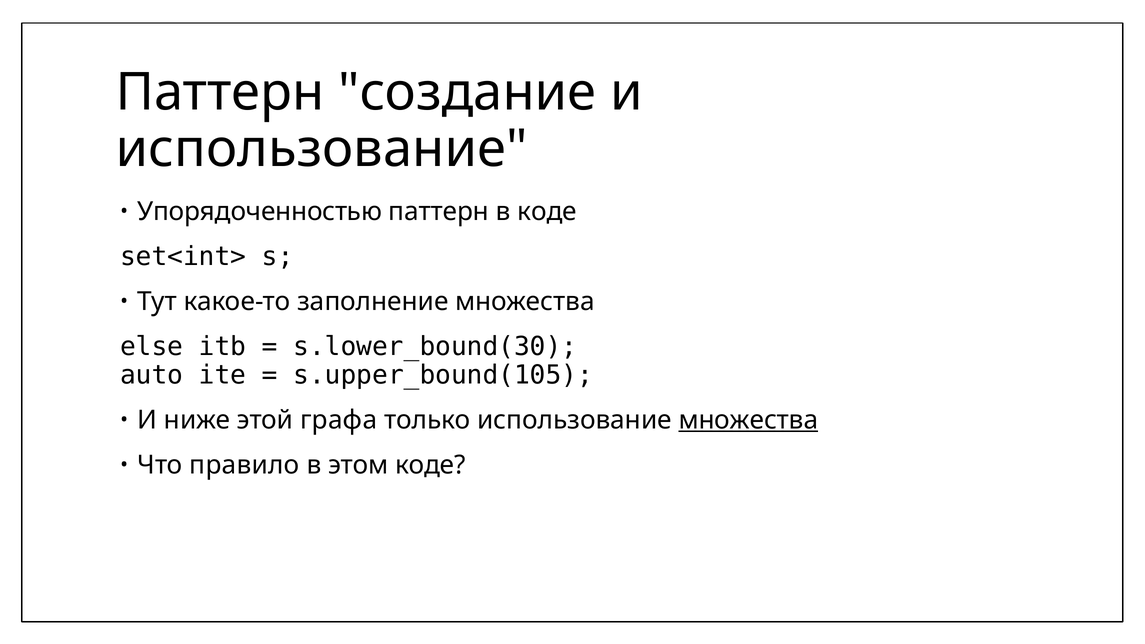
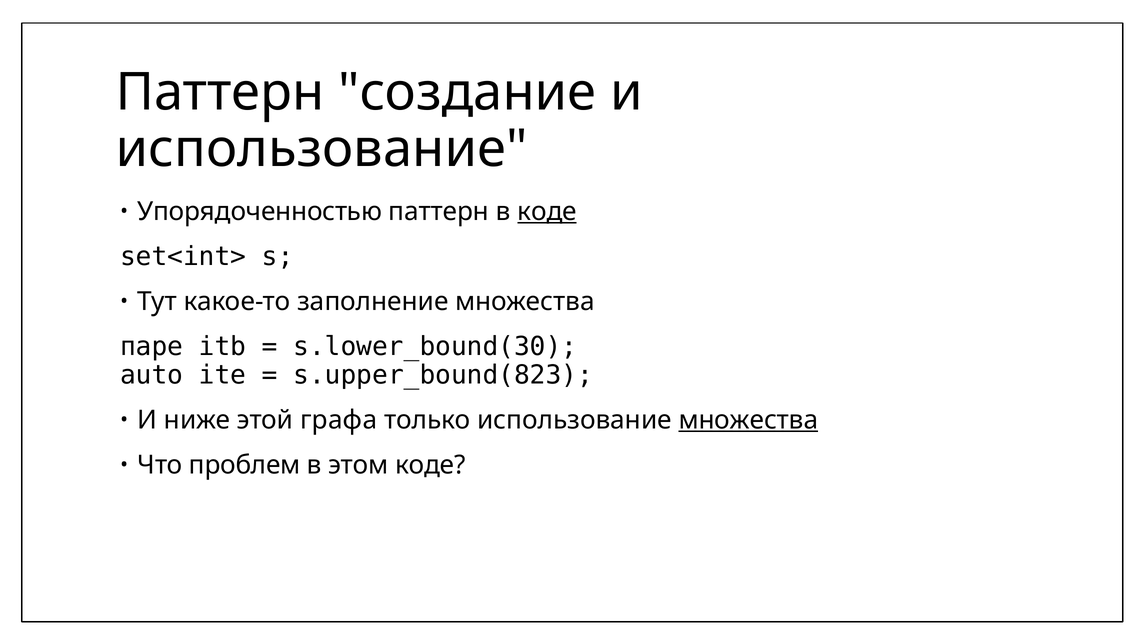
коде underline: none -> present (547, 212)
else: else -> паре (152, 347)
s.upper_bound(105: s.upper_bound(105 -> s.upper_bound(823 (443, 375)
правило: правило -> проблем (245, 465)
